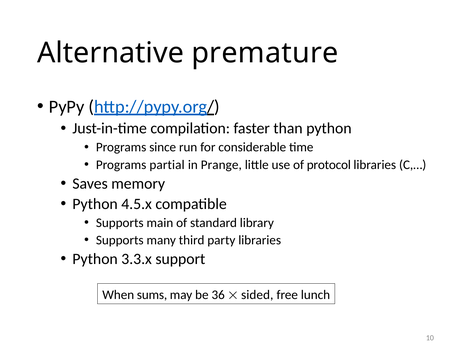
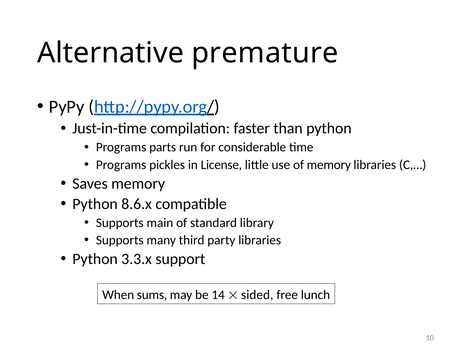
since: since -> parts (163, 147)
partial: partial -> pickles (167, 164)
Prange: Prange -> License (221, 164)
of protocol: protocol -> memory (329, 164)
4.5.x: 4.5.x -> 8.6.x (137, 203)
36: 36 -> 14 (218, 294)
